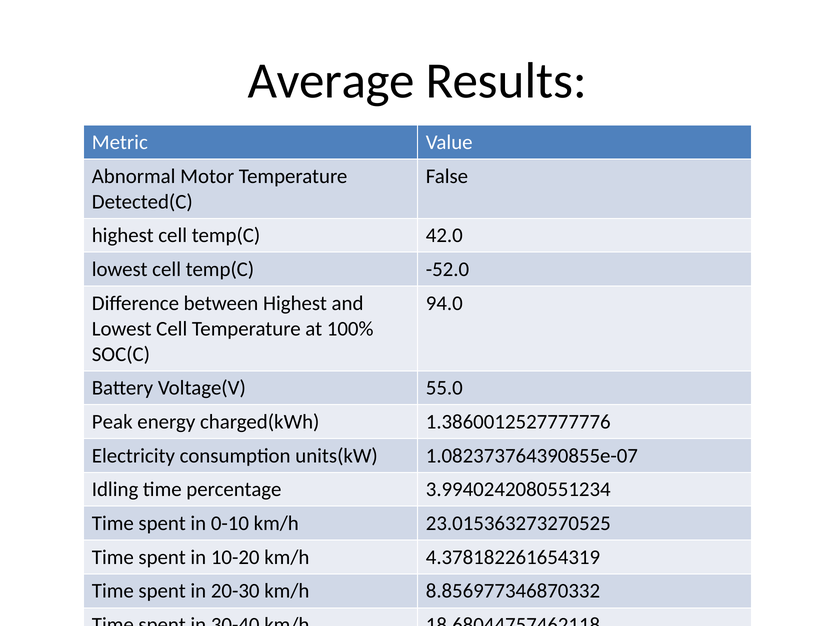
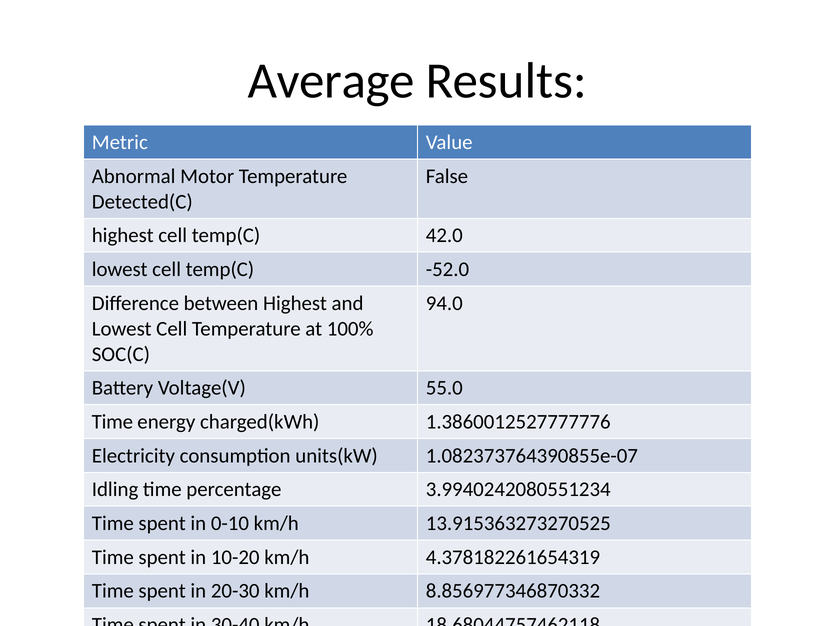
Peak: Peak -> Time (112, 422)
23.015363273270525: 23.015363273270525 -> 13.915363273270525 (518, 524)
